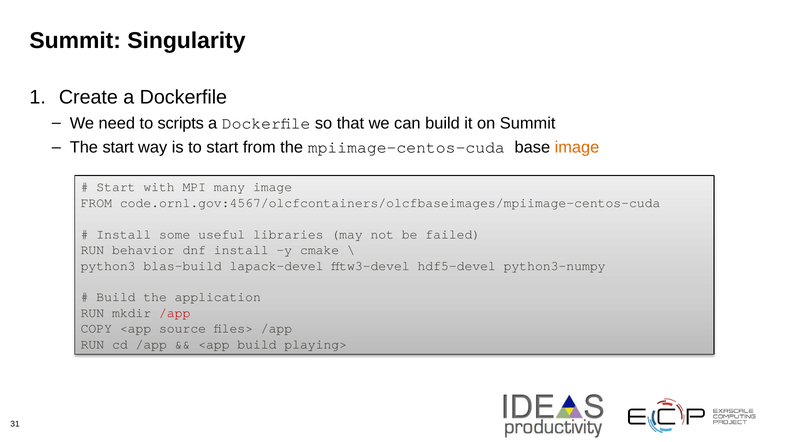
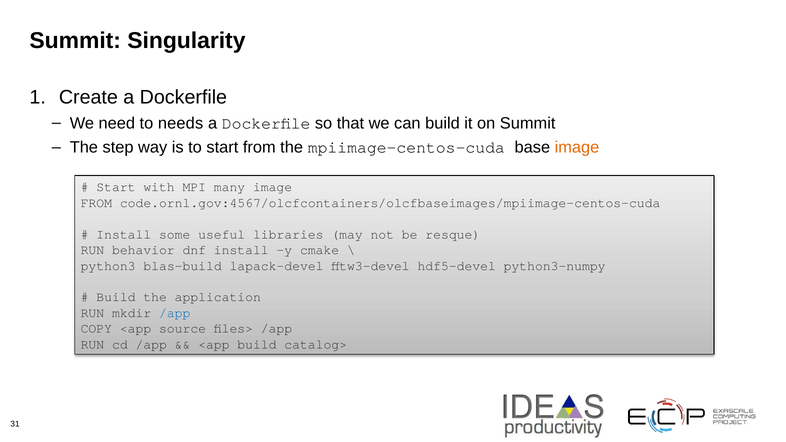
scripts: scripts -> needs (181, 123)
The start: start -> step (118, 148)
failed: failed -> resque (453, 234)
/app colour: red -> blue (175, 313)
playing>: playing> -> catalog> (316, 344)
